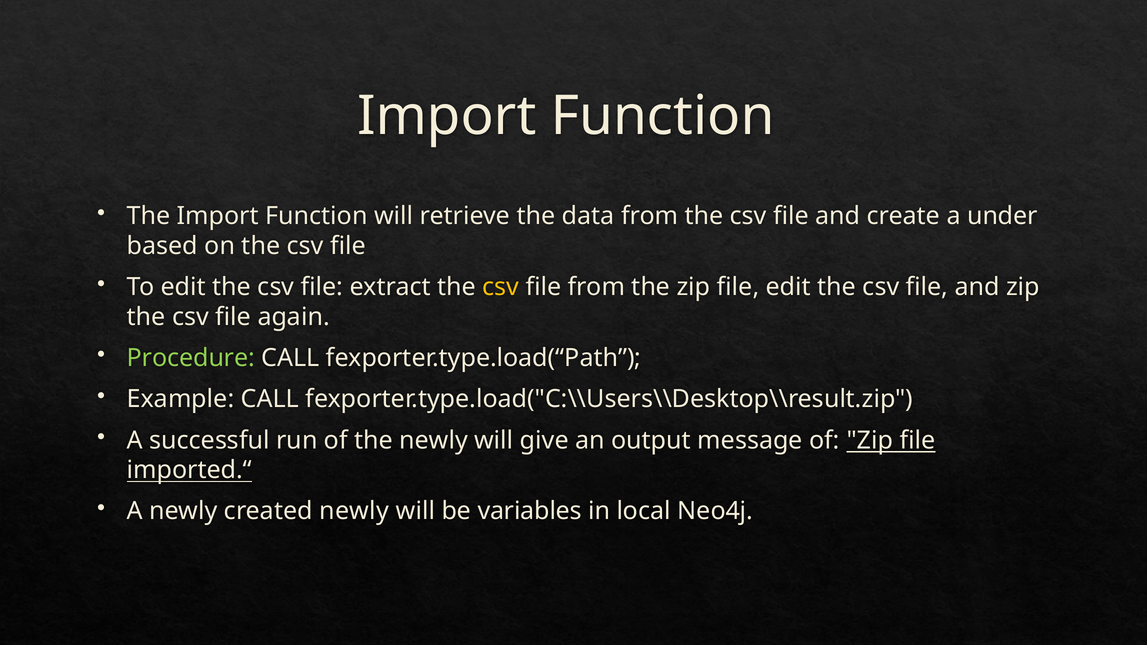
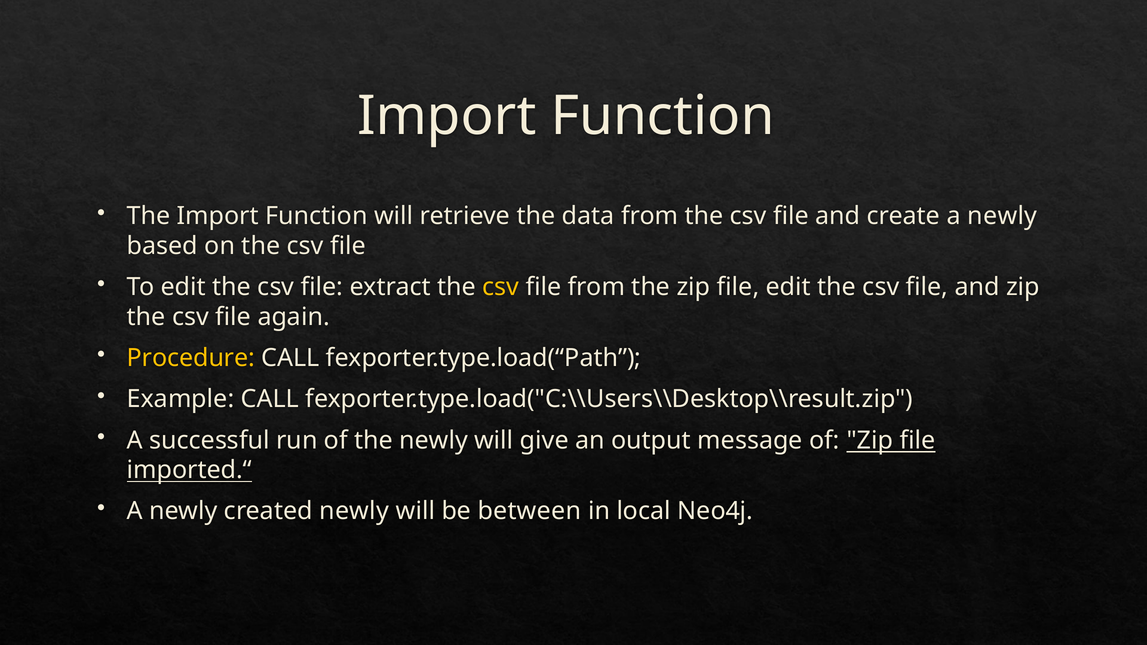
create a under: under -> newly (1002, 216)
Procedure colour: light green -> yellow (191, 358)
variables: variables -> between (529, 511)
